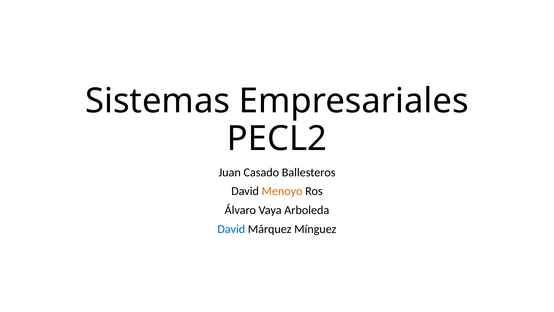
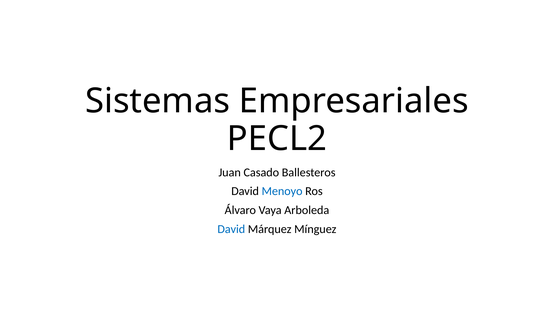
Menoyo colour: orange -> blue (282, 191)
